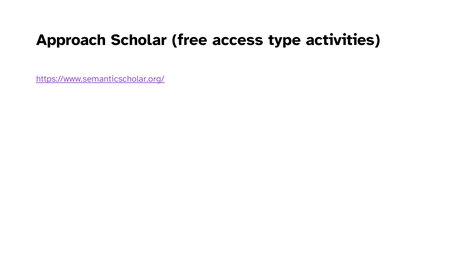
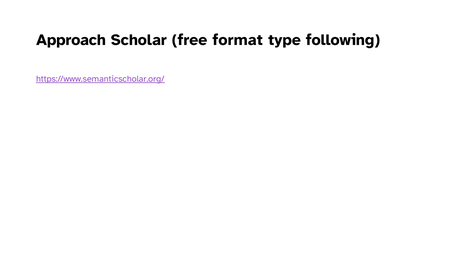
access: access -> format (238, 40)
activities: activities -> following (343, 40)
